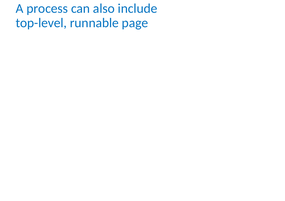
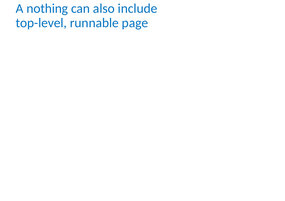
process: process -> nothing (47, 8)
